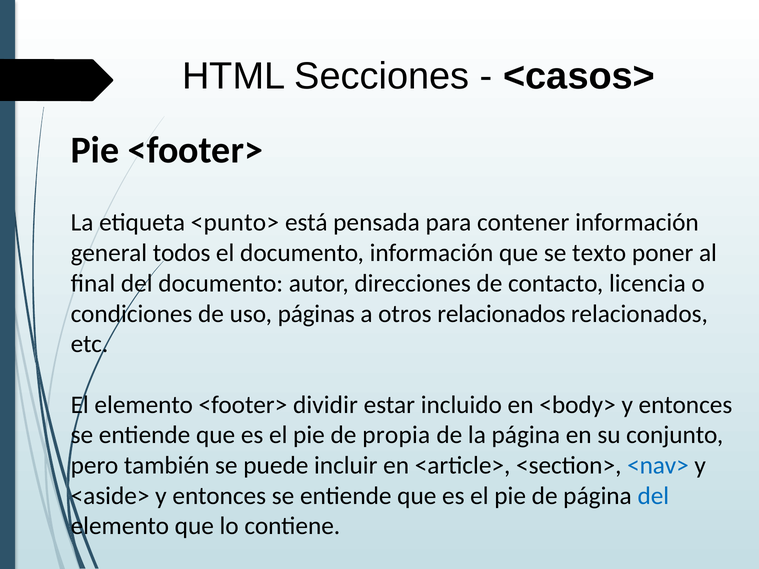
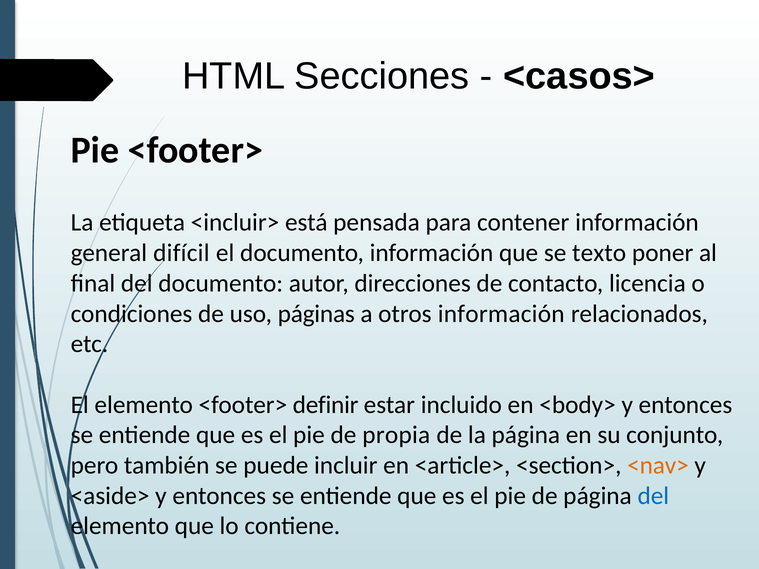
<punto>: <punto> -> <incluir> (235, 223)
todos: todos -> difícil (181, 253)
otros relacionados: relacionados -> información (501, 314)
dividir: dividir -> definir (326, 405)
<nav> colour: blue -> orange (658, 466)
